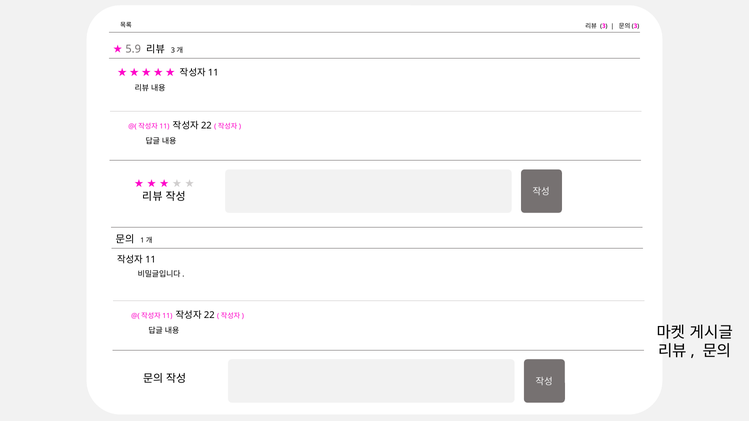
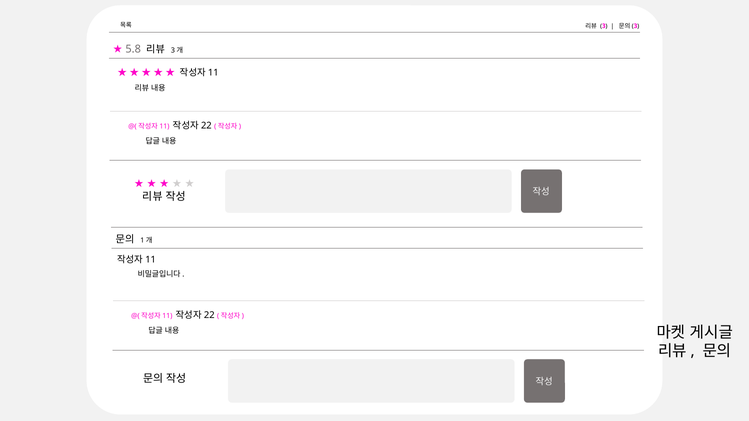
5.9: 5.9 -> 5.8 (133, 49)
